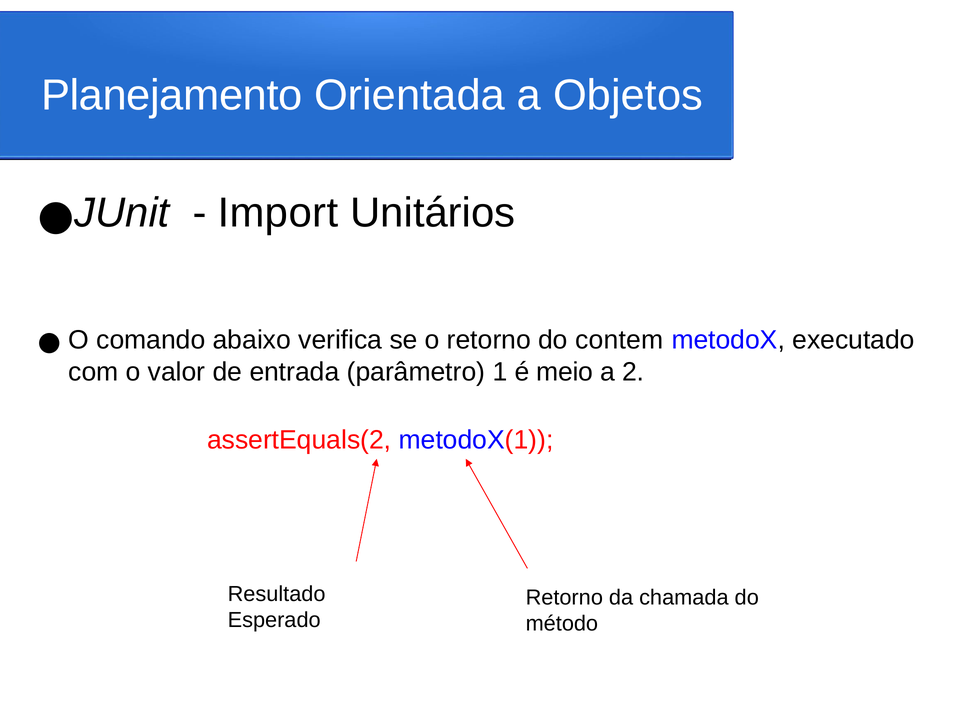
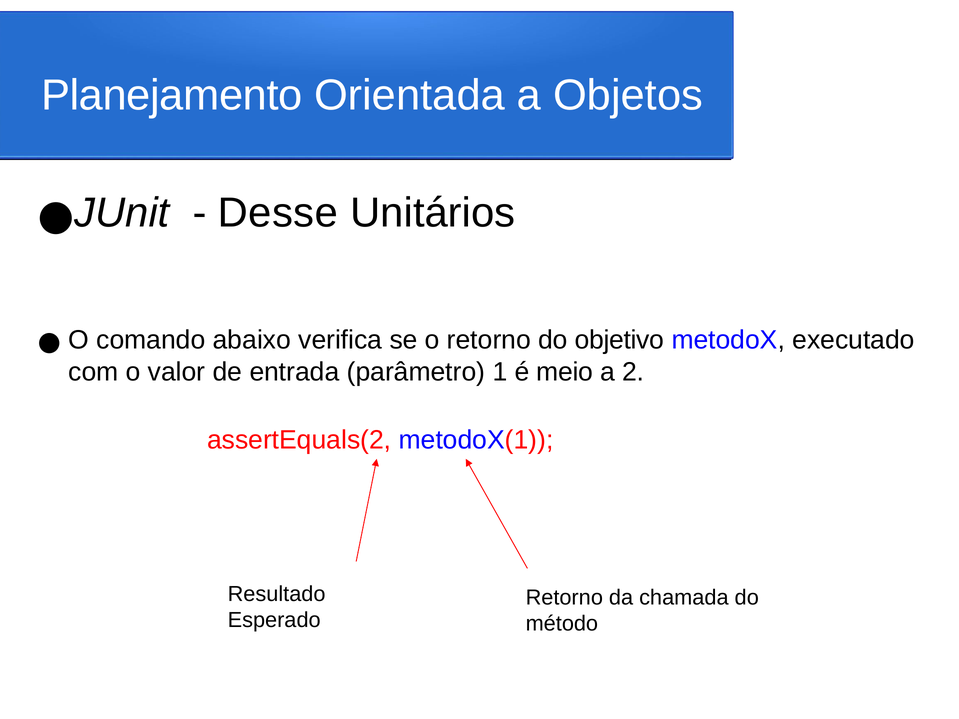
Import: Import -> Desse (278, 213)
contem: contem -> objetivo (619, 340)
